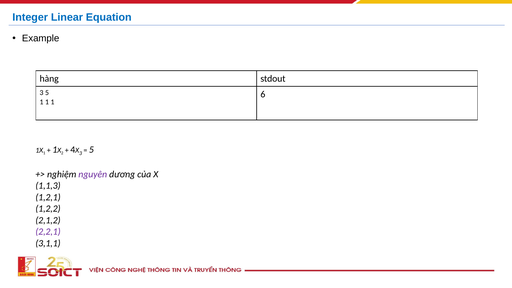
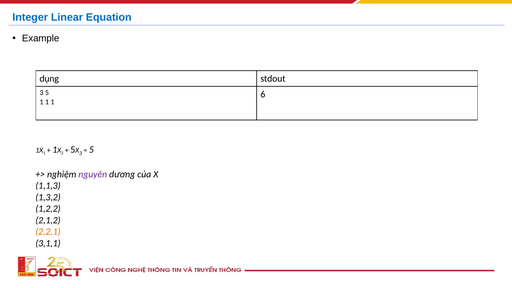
hàng: hàng -> dụng (49, 79)
4: 4 -> 5 (73, 150)
1,2,1: 1,2,1 -> 1,3,2 (48, 197)
2,2,1 colour: purple -> orange (48, 232)
